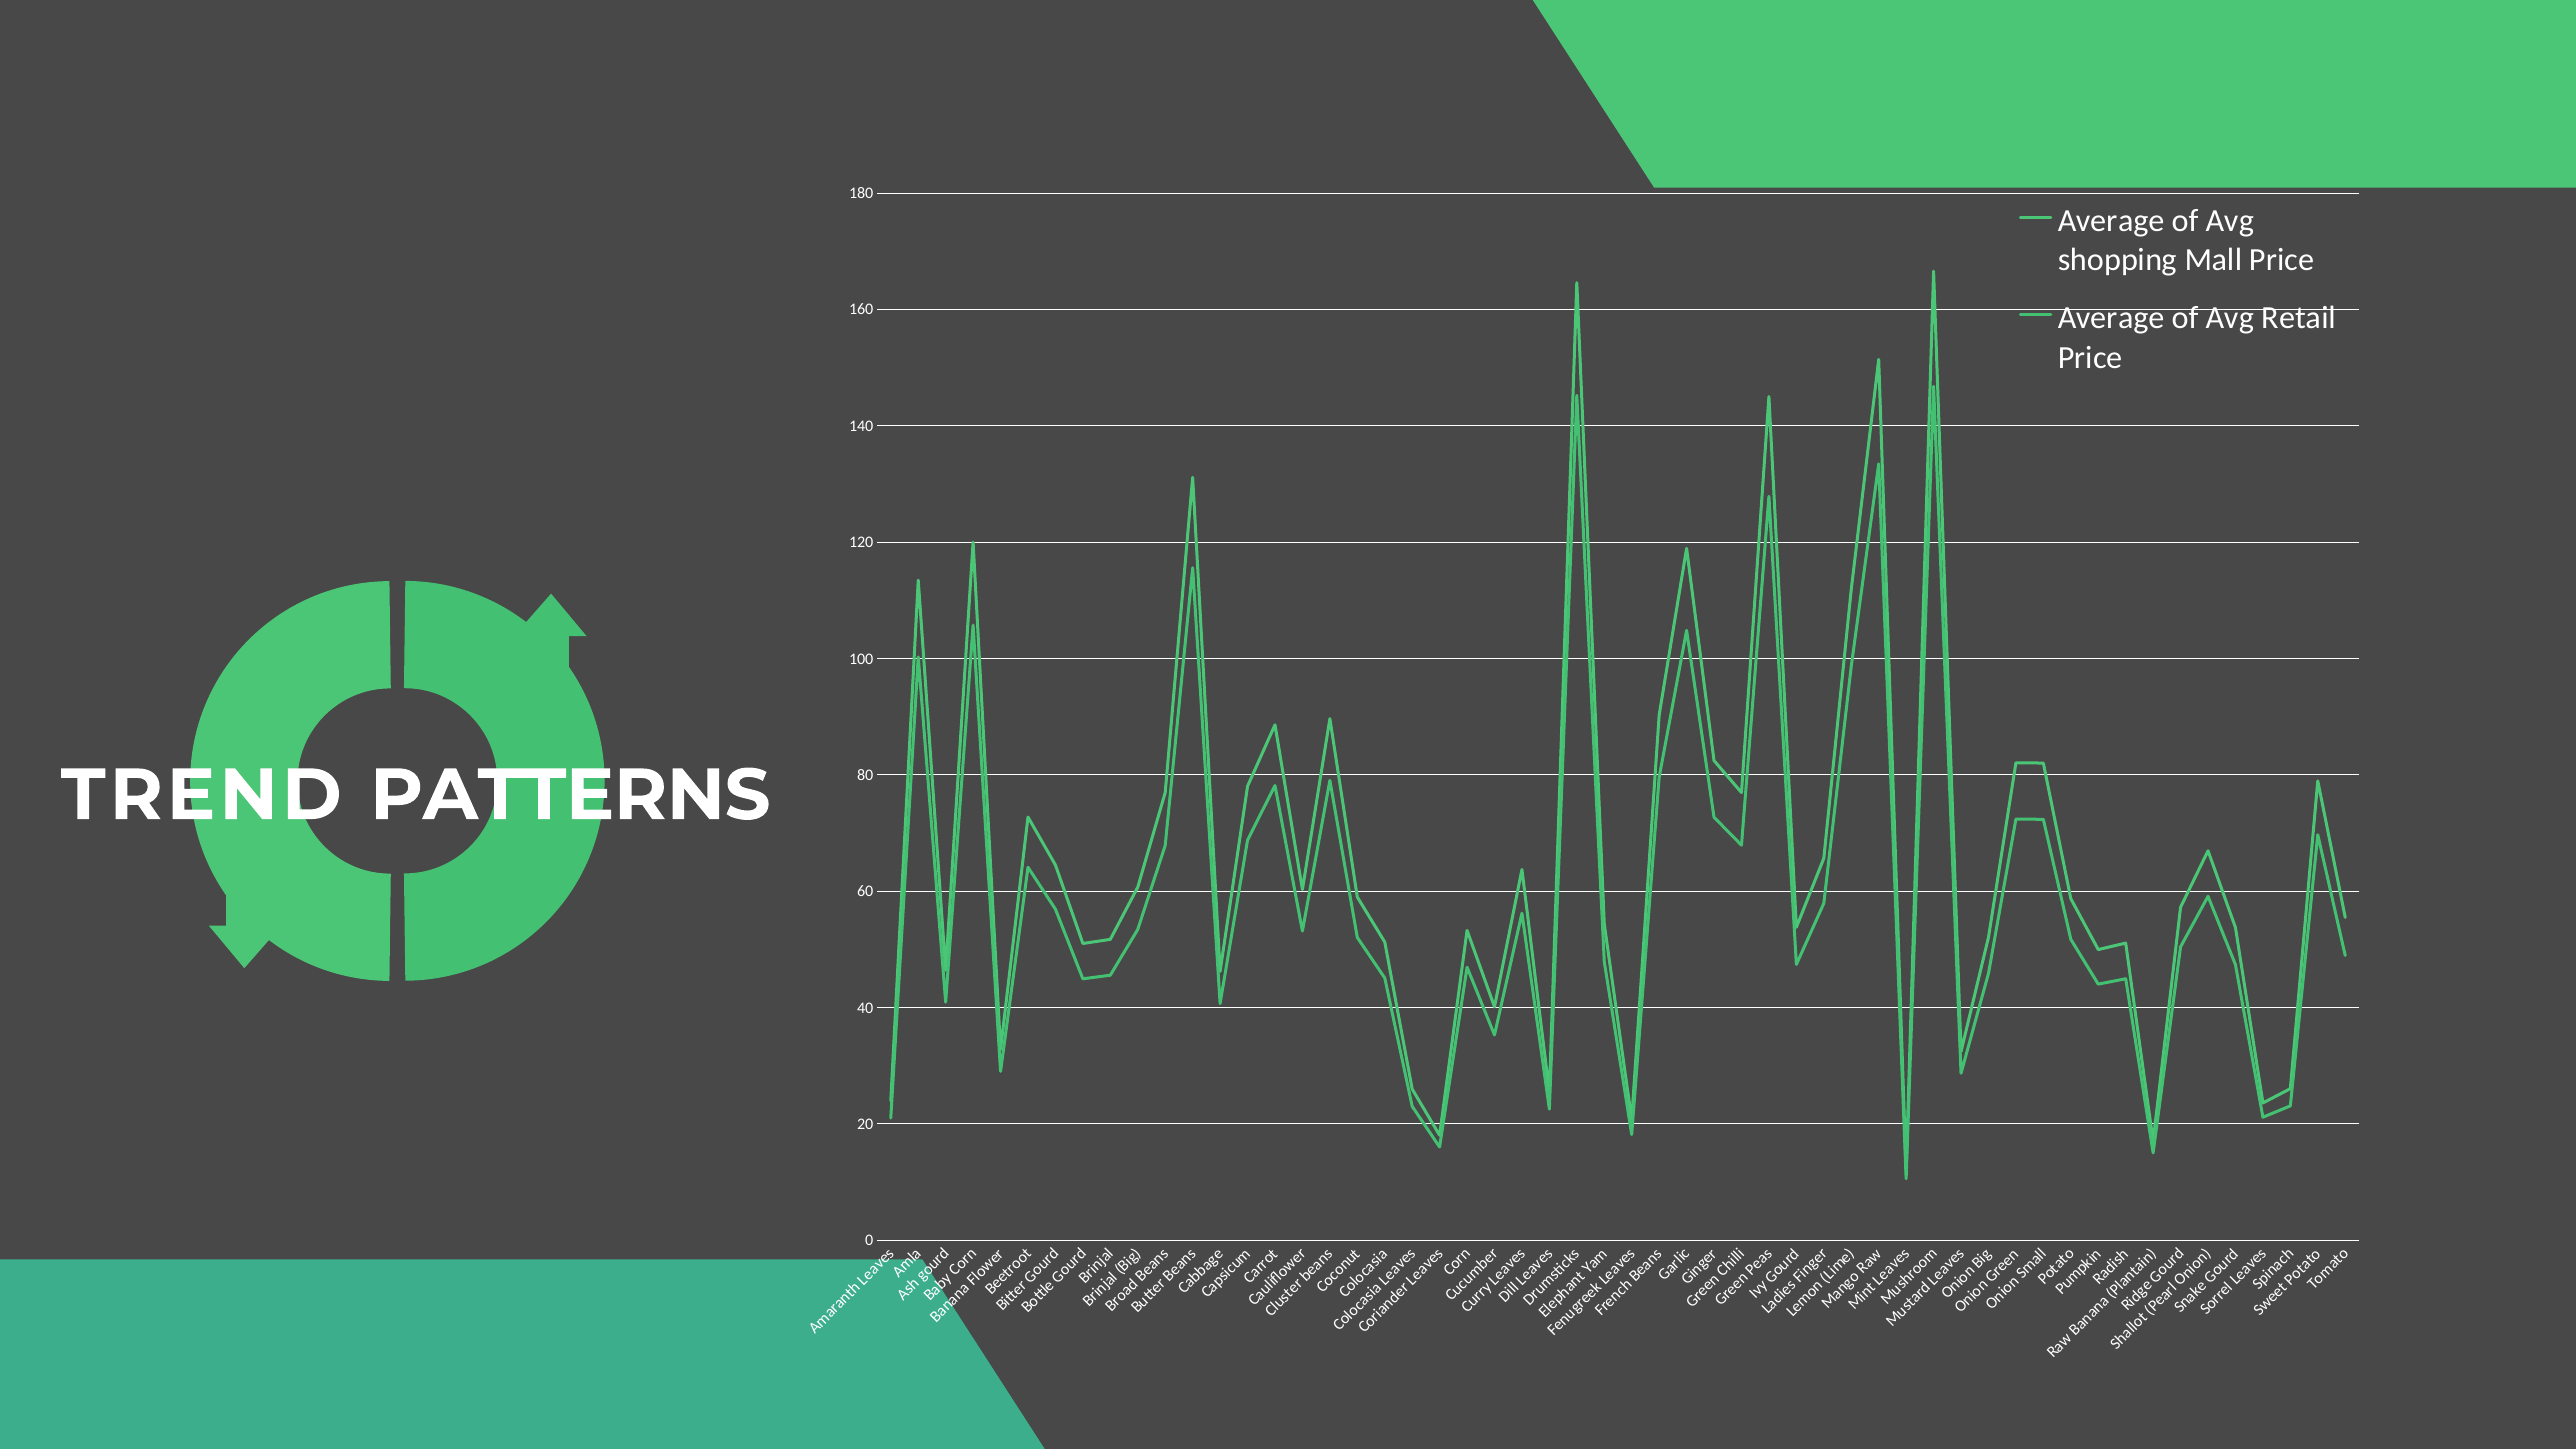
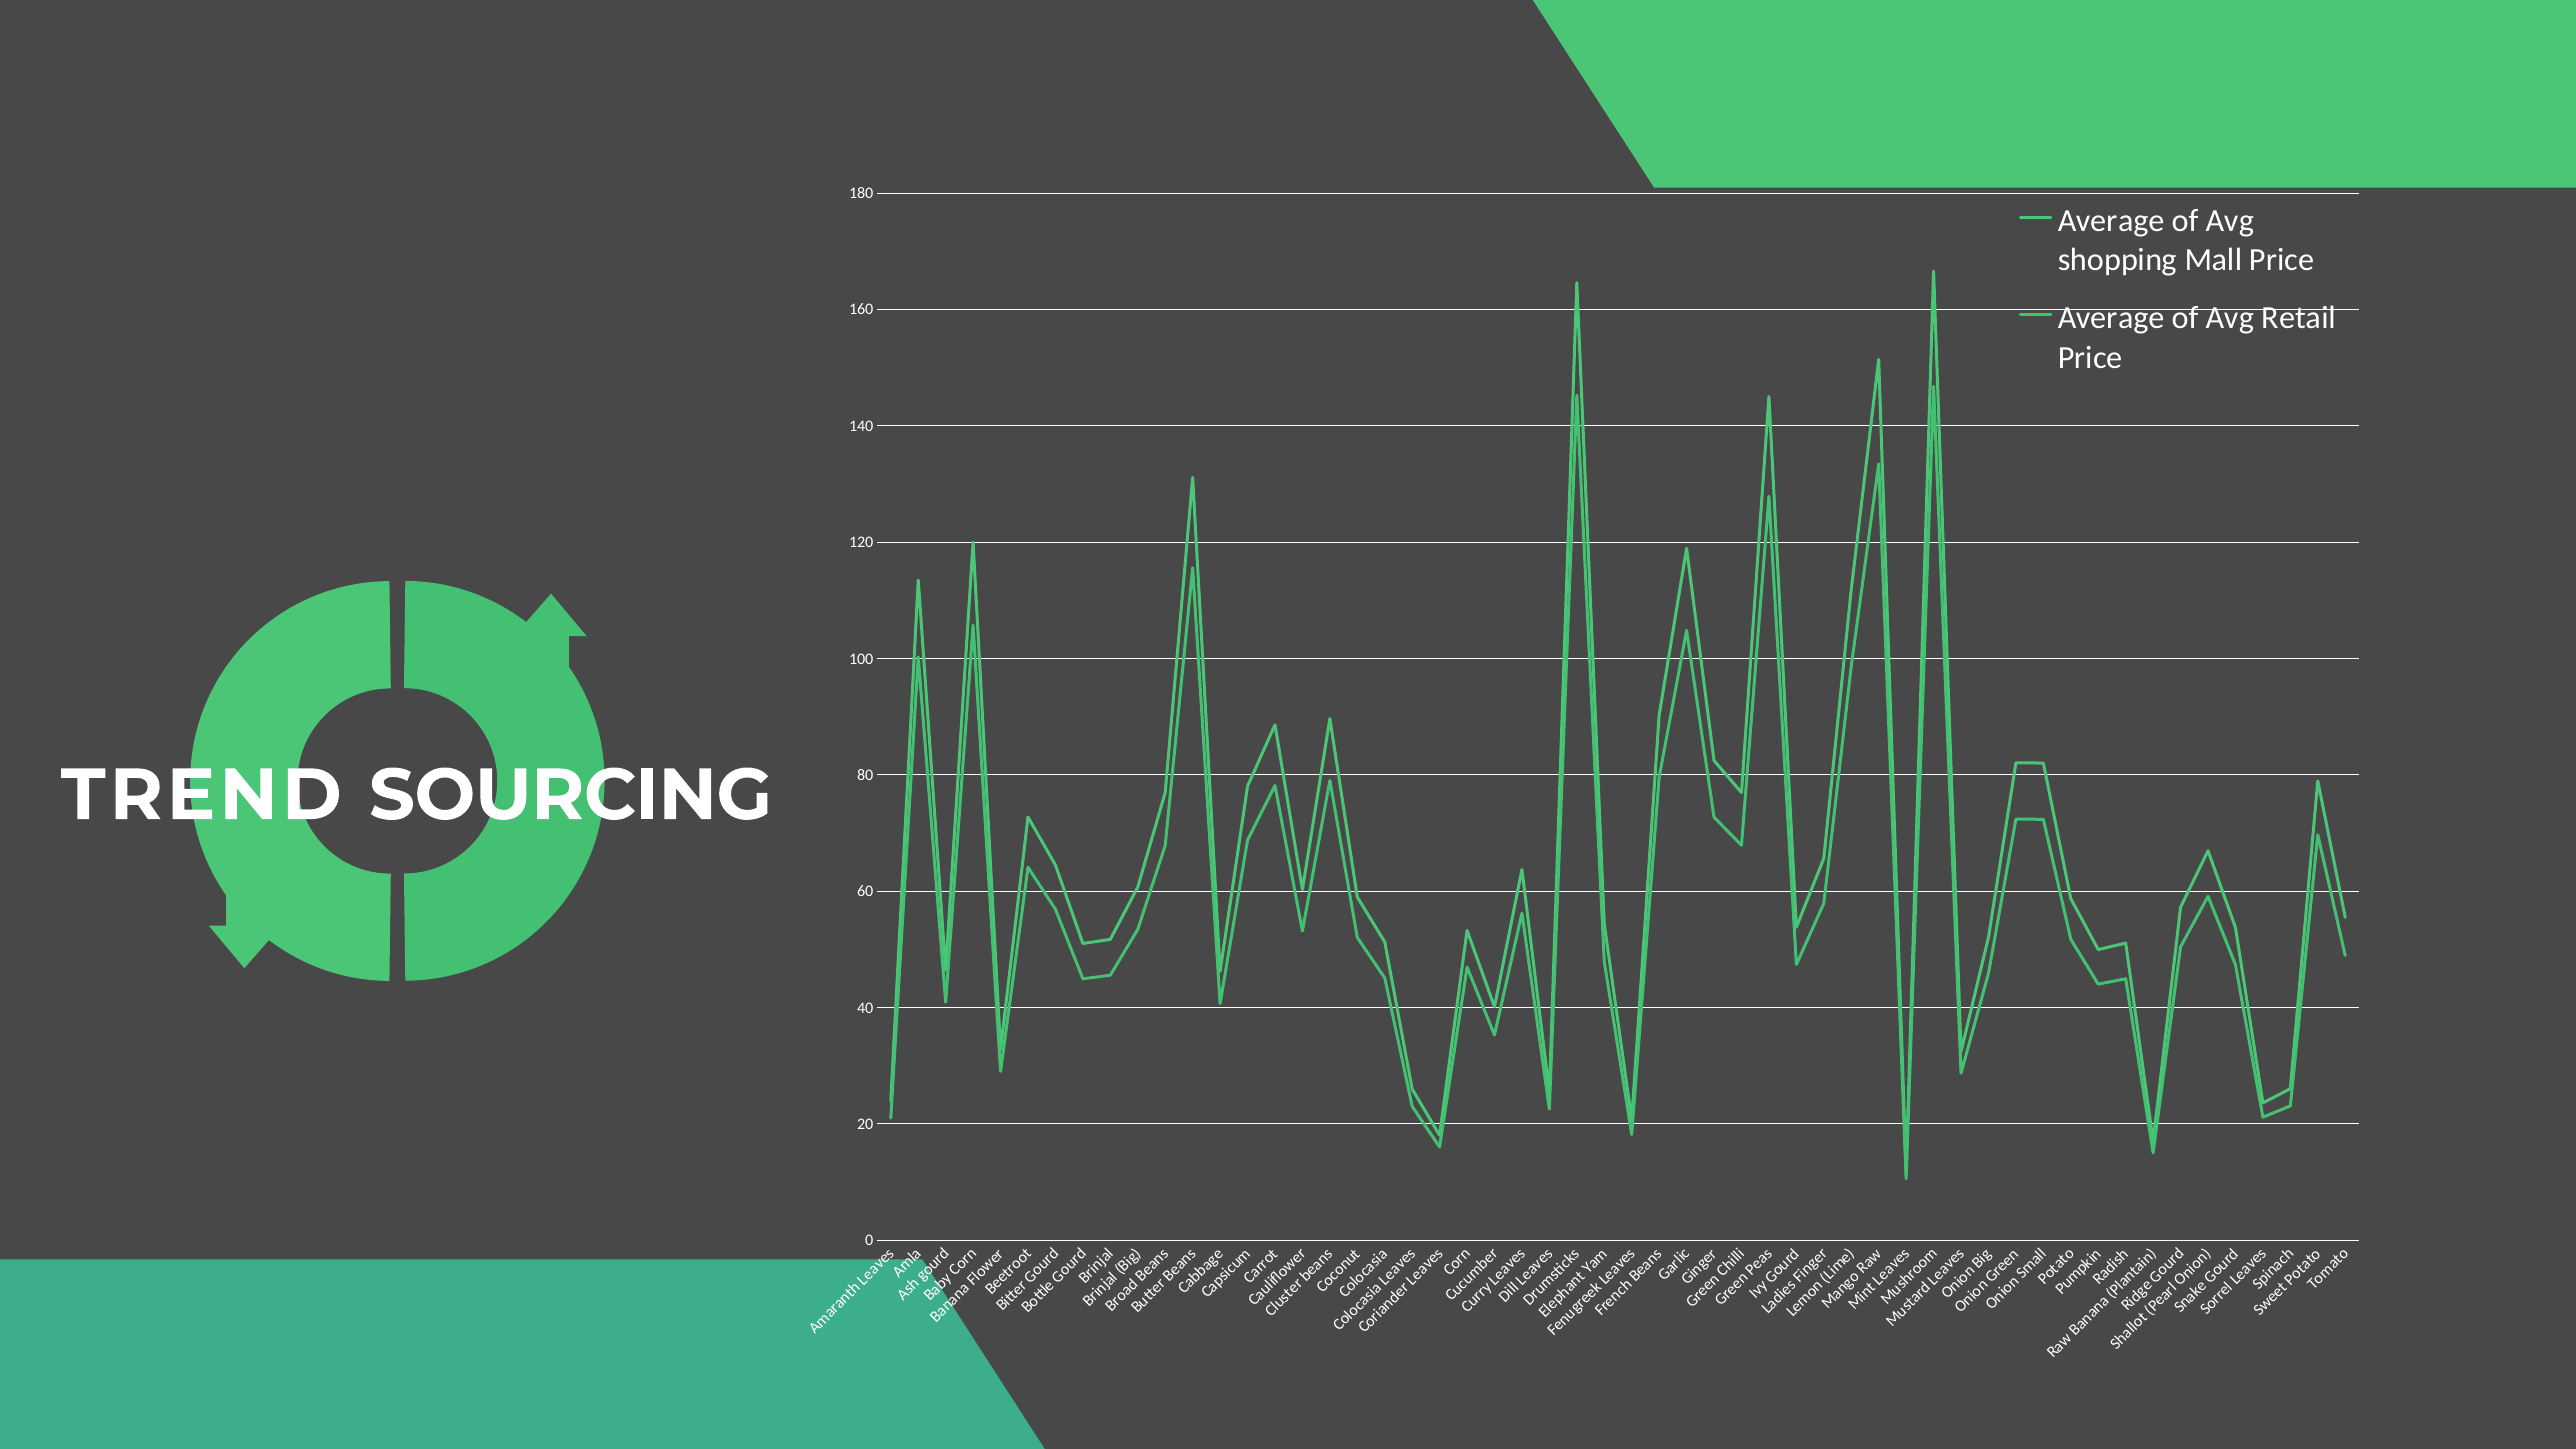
PATTERNS: PATTERNS -> SOURCING (571, 795)
